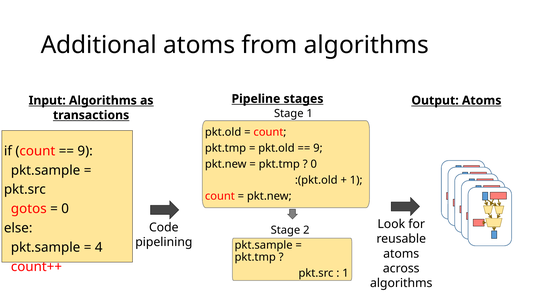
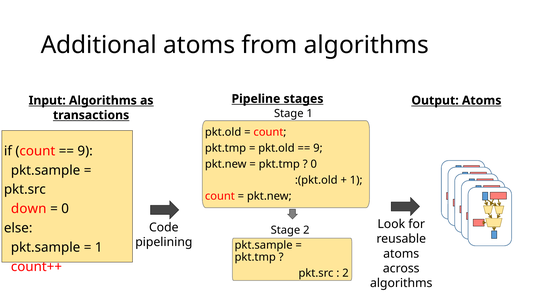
gotos: gotos -> down (29, 209)
4: 4 -> 1 (99, 247)
1: 1 -> 2 (345, 273)
